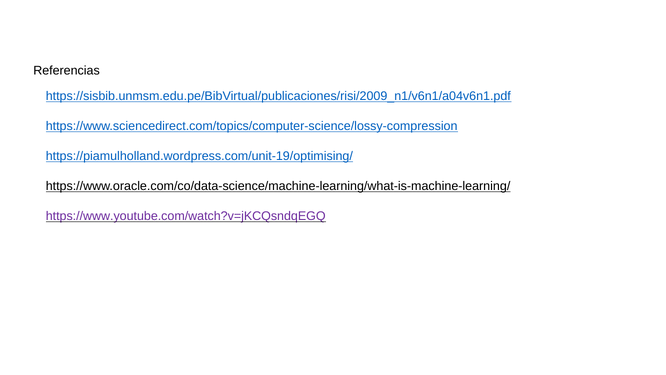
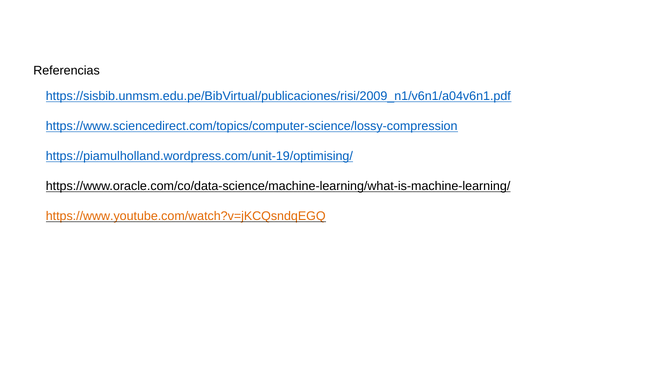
https://www.youtube.com/watch?v=jKCQsndqEGQ colour: purple -> orange (186, 216)
